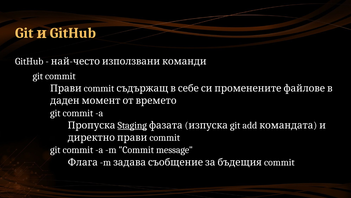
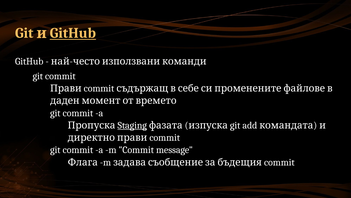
GitHub underline: none -> present (73, 33)
